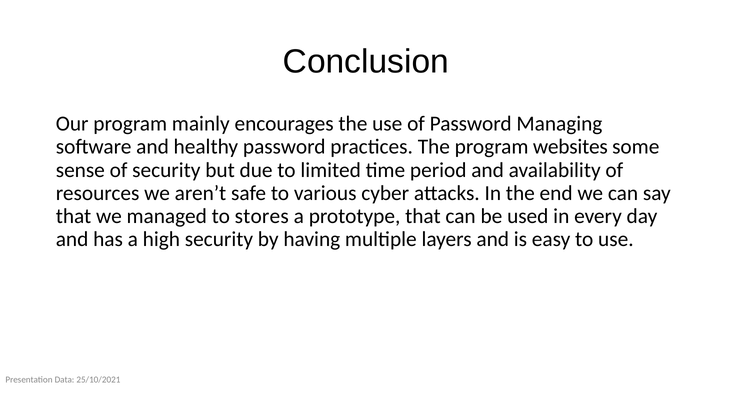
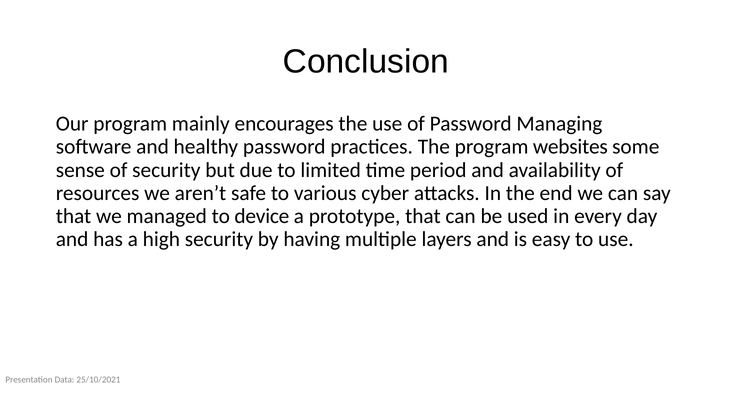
stores: stores -> device (262, 216)
